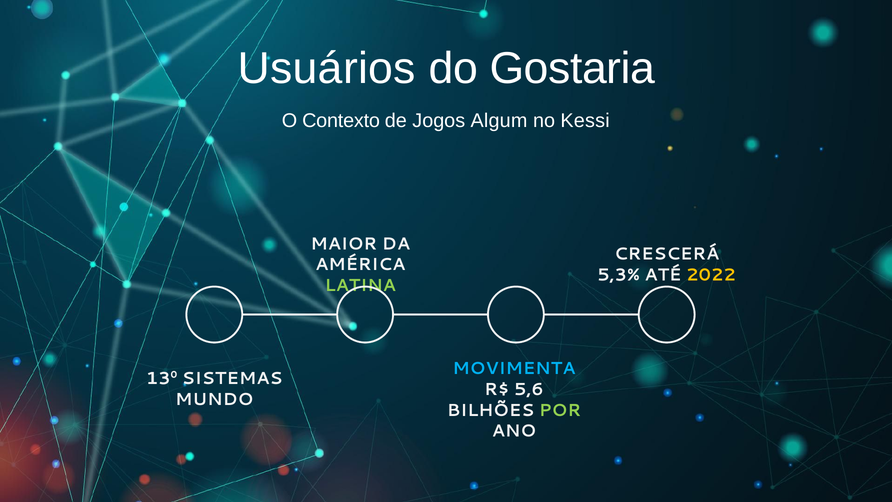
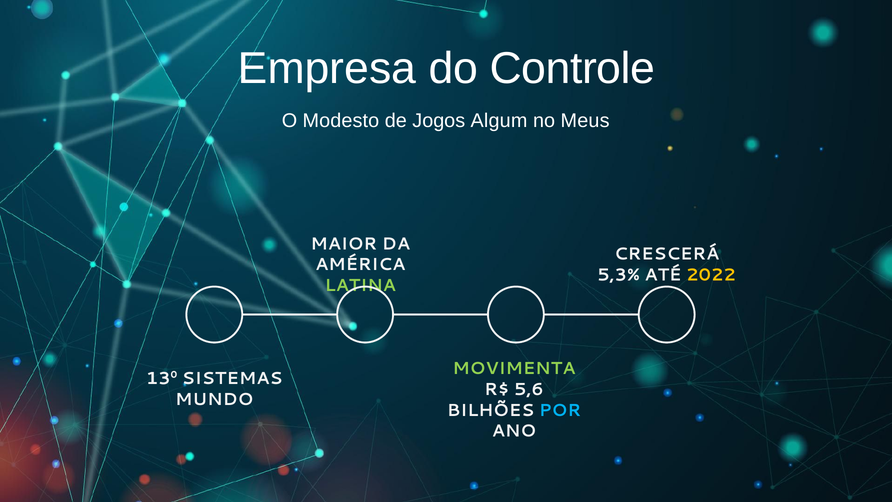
Usuários: Usuários -> Empresa (327, 69)
Gostaria: Gostaria -> Controle (572, 69)
Contexto: Contexto -> Modesto (341, 121)
Kessi: Kessi -> Meus (585, 121)
MOVIMENTA colour: light blue -> light green (514, 369)
POR colour: light green -> light blue (560, 410)
